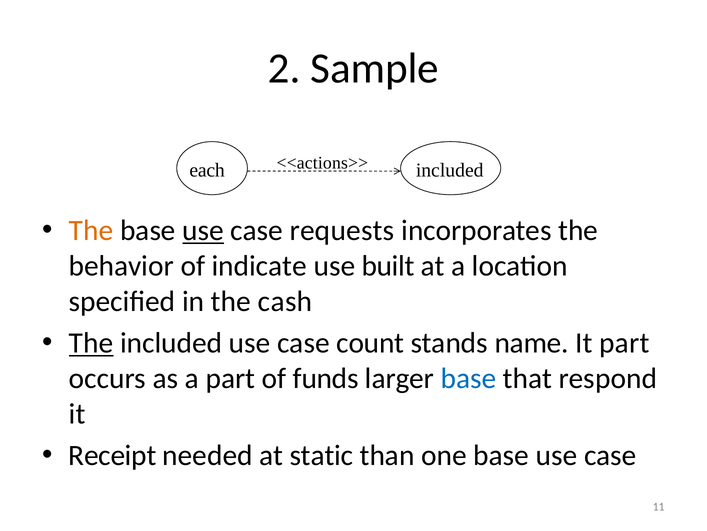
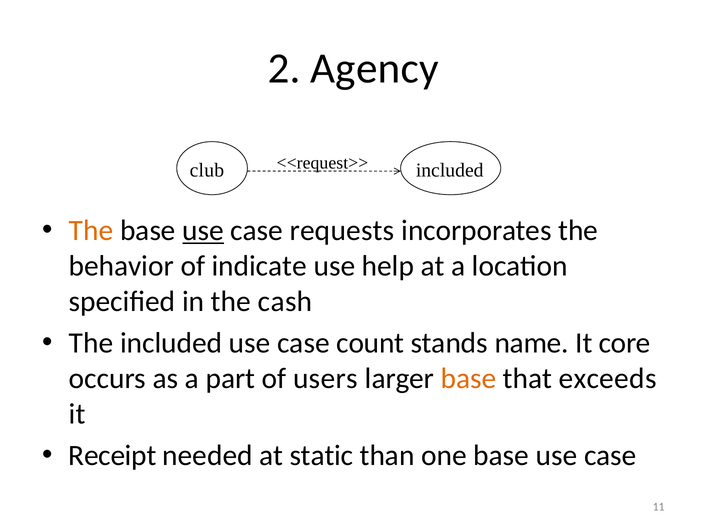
Sample: Sample -> Agency (374, 68)
<<actions>>: <<actions>> -> <<request>> (322, 163)
each: each -> club (207, 170)
built: built -> help (388, 266)
The underline: present -> none (91, 343)
It part: part -> core (625, 343)
funds: funds -> users (325, 378)
base colour: blue -> orange (469, 378)
respond: respond -> exceeds (608, 378)
